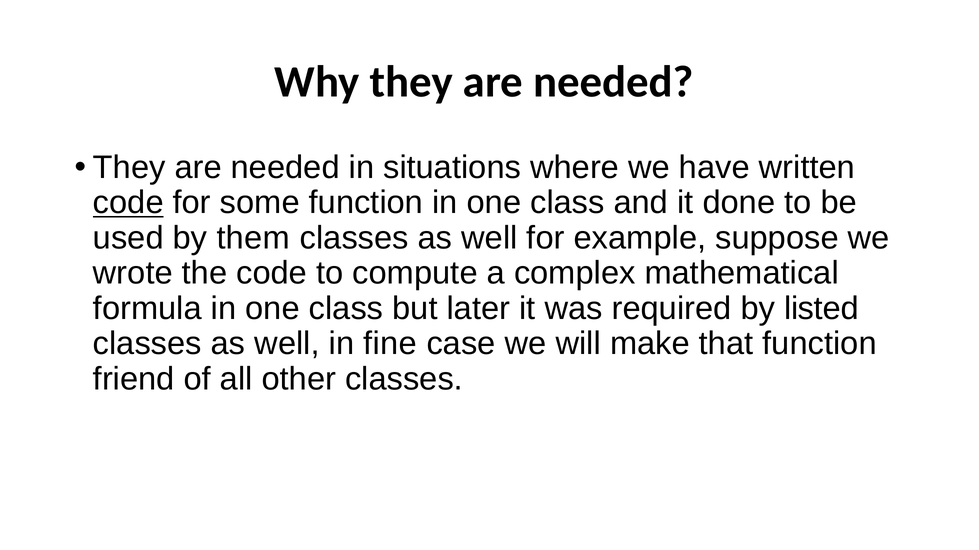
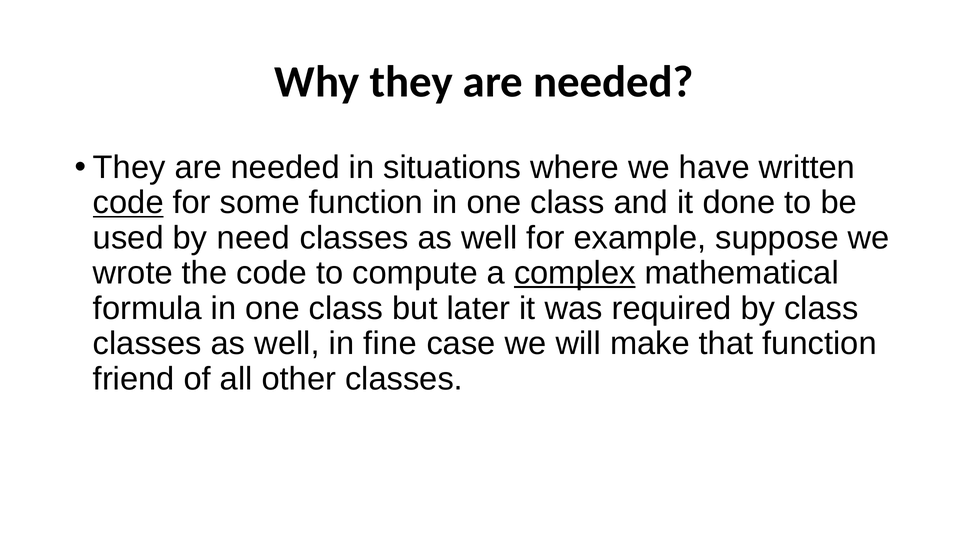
them: them -> need (253, 238)
complex underline: none -> present (575, 274)
by listed: listed -> class (821, 309)
